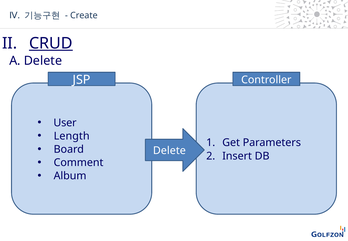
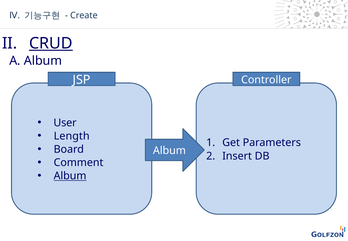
A Delete: Delete -> Album (43, 61)
Delete: Delete -> Album (169, 151)
Album underline: none -> present (70, 176)
